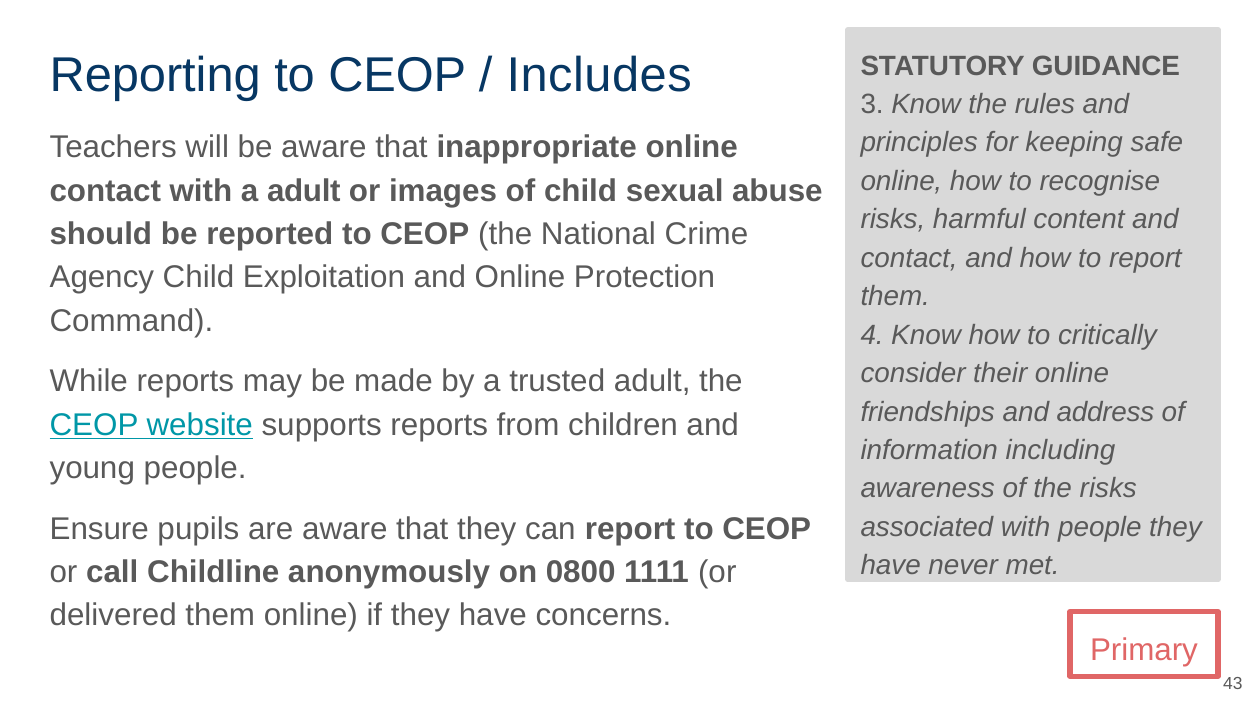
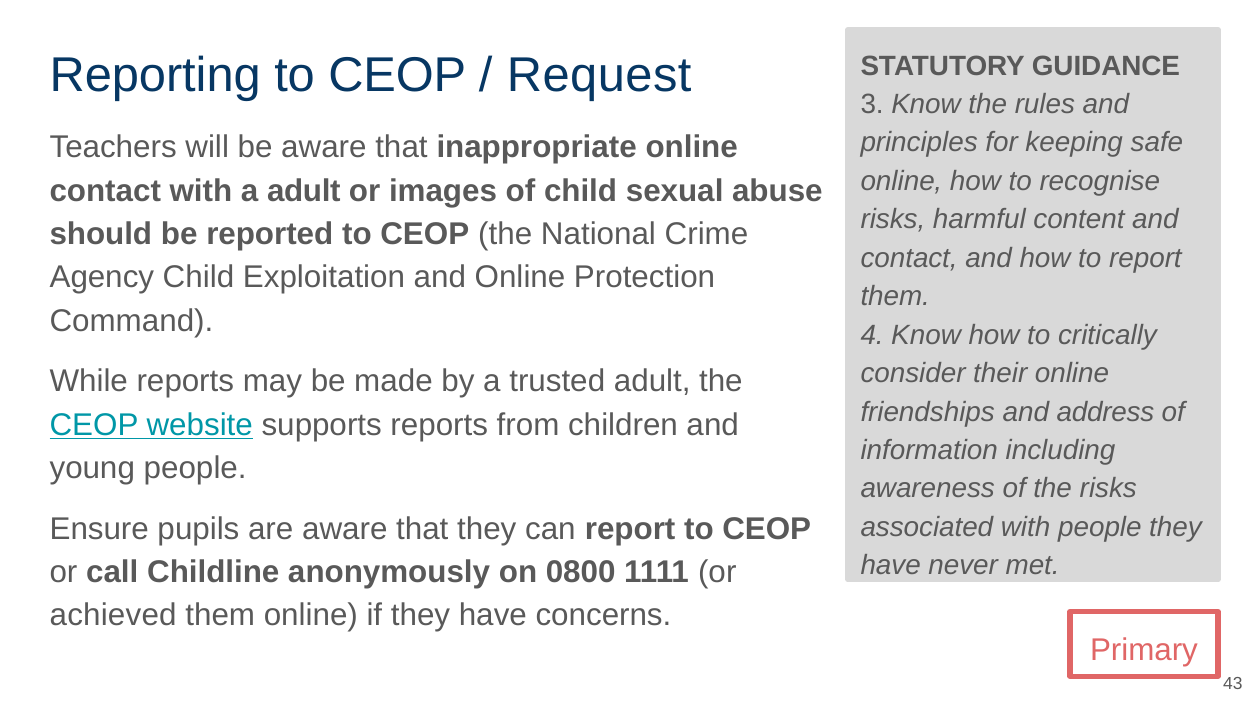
Includes: Includes -> Request (599, 75)
delivered: delivered -> achieved (113, 615)
